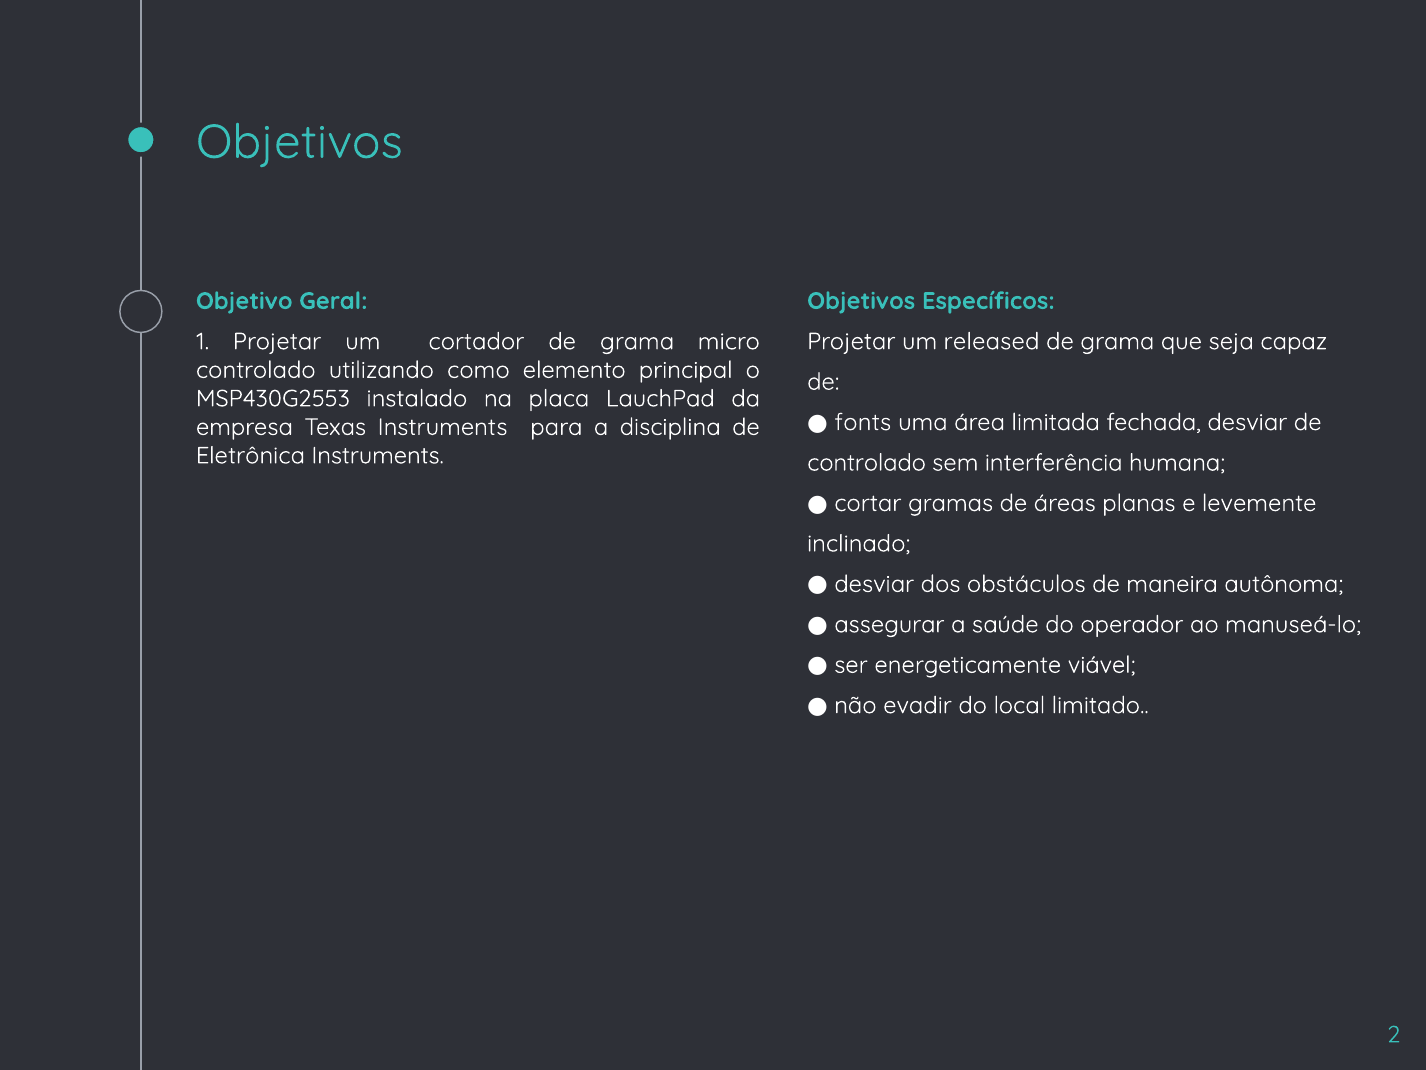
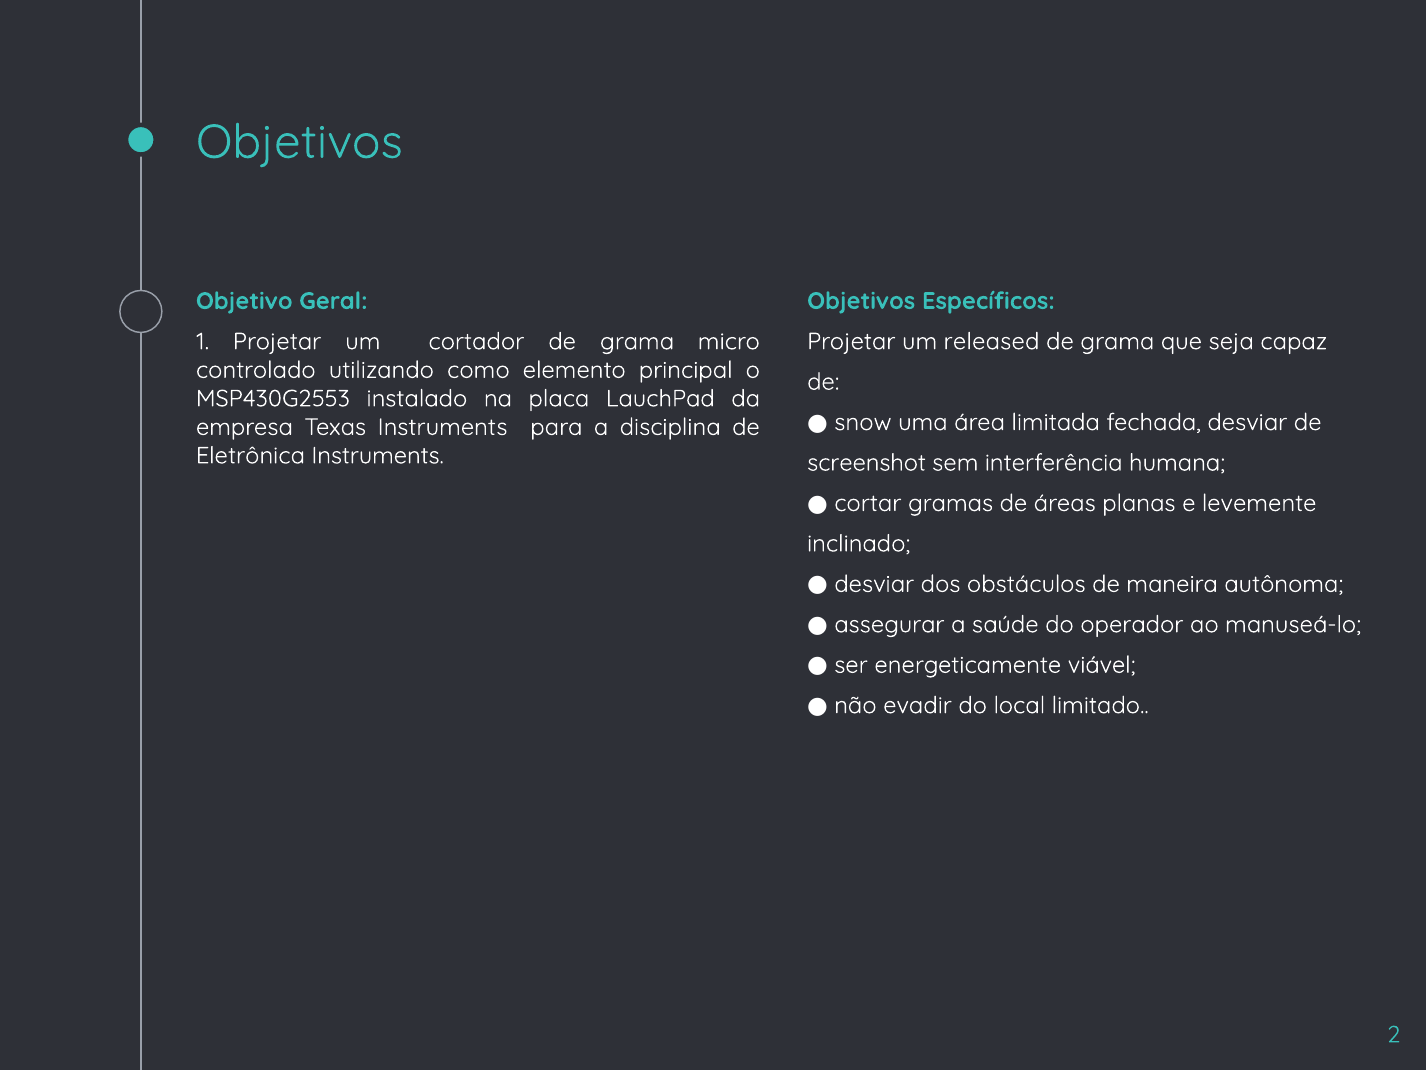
fonts: fonts -> snow (863, 422)
controlado: controlado -> screenshot (867, 463)
